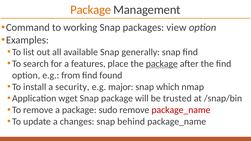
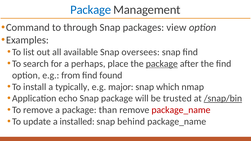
Package colour: orange -> blue (91, 10)
working: working -> through (80, 28)
generally: generally -> oversees (141, 52)
features: features -> perhaps (88, 64)
security: security -> typically (72, 87)
wget: wget -> echo (68, 99)
/snap/bin underline: none -> present (223, 99)
sudo: sudo -> than (108, 110)
changes: changes -> installed (77, 122)
